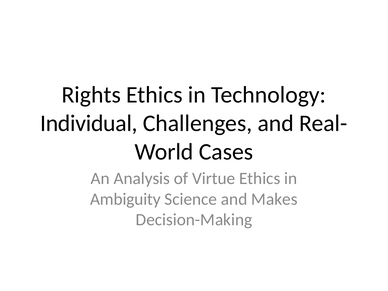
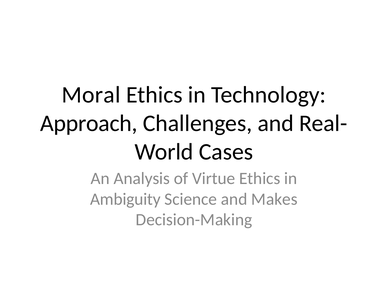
Rights: Rights -> Moral (91, 95)
Individual: Individual -> Approach (89, 123)
